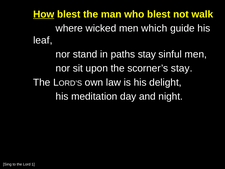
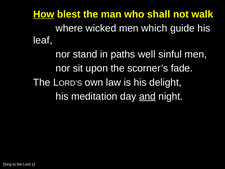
who blest: blest -> shall (159, 14)
paths stay: stay -> well (147, 54)
scorner’s stay: stay -> fade (182, 68)
and underline: none -> present (147, 96)
